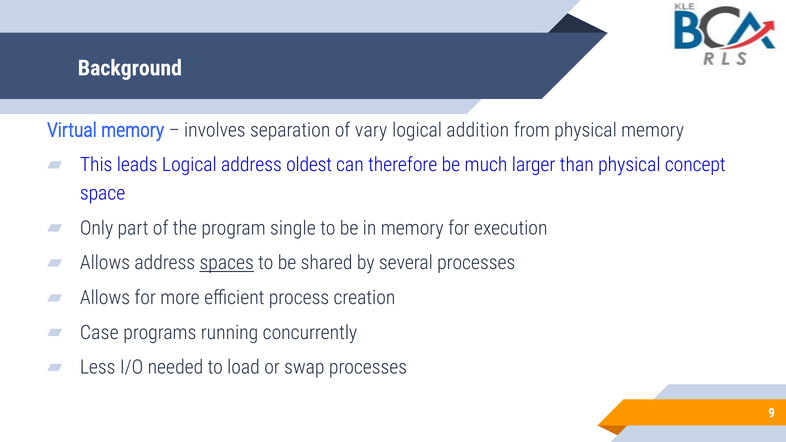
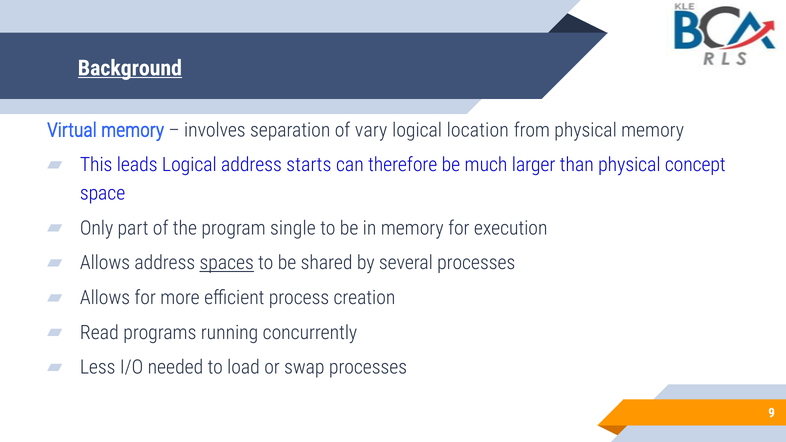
Background underline: none -> present (130, 68)
addition: addition -> location (478, 130)
oldest: oldest -> starts (309, 165)
Case: Case -> Read (99, 333)
